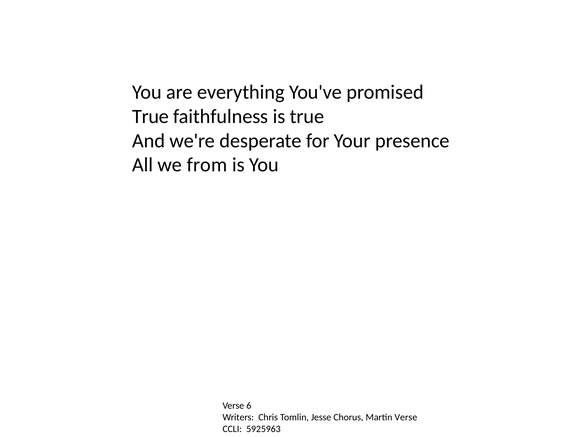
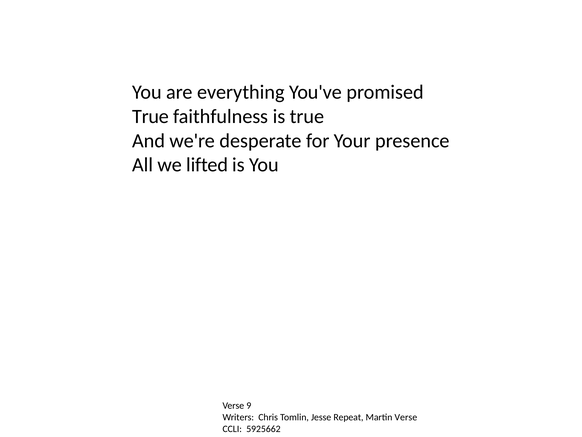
from: from -> lifted (207, 165)
6: 6 -> 9 (249, 405)
Chorus: Chorus -> Repeat (348, 417)
5925963: 5925963 -> 5925662 (263, 428)
